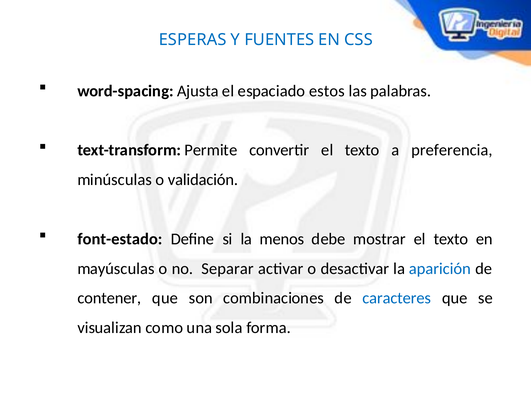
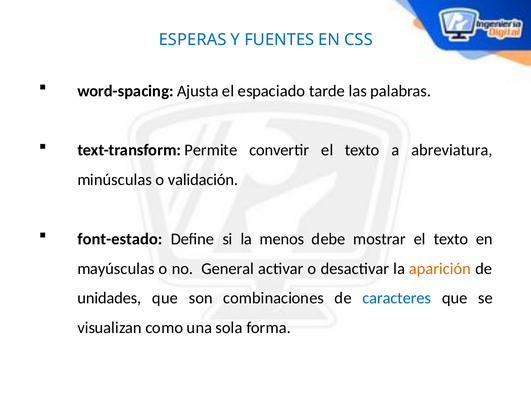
estos: estos -> tarde (327, 91)
preferencia: preferencia -> abreviatura (452, 150)
Separar: Separar -> General (228, 269)
aparición colour: blue -> orange (440, 269)
contener: contener -> unidades (109, 298)
